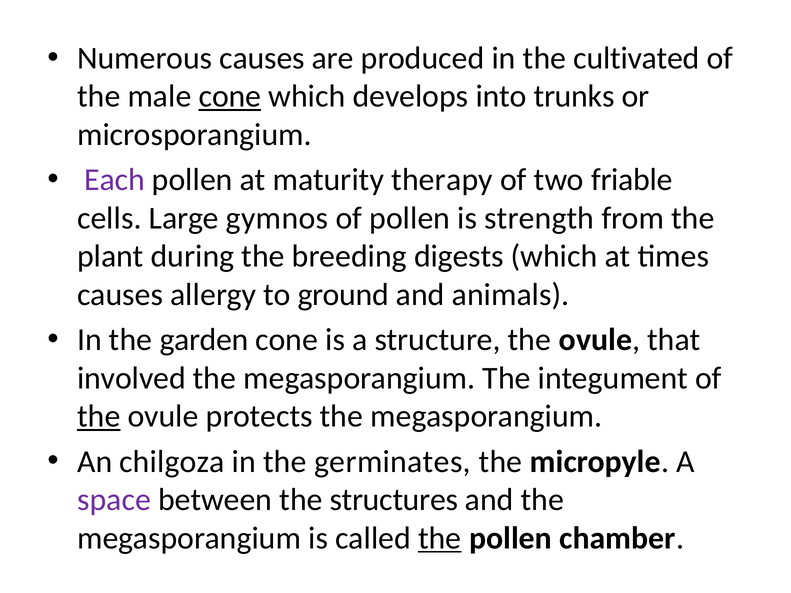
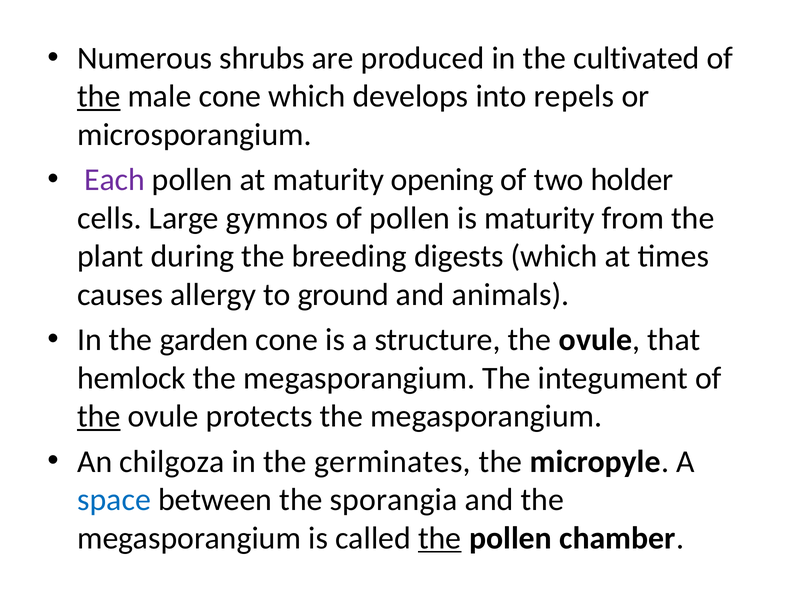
Numerous causes: causes -> shrubs (262, 58)
the underline: none -> present (99, 96)
cone underline: present -> none (230, 96)
trunks: trunks -> repels (574, 96)
therapy: therapy -> opening (442, 180)
friable: friable -> holder (632, 180)
is strength: strength -> maturity (539, 218)
involved: involved -> hemlock (131, 378)
space colour: purple -> blue (114, 500)
structures: structures -> sporangia (394, 500)
